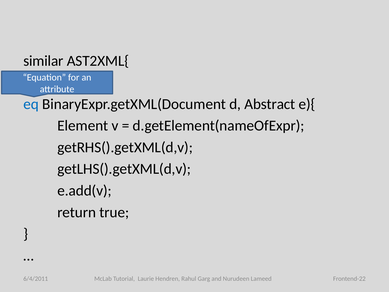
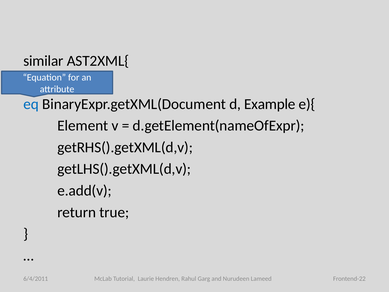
Abstract: Abstract -> Example (270, 104)
